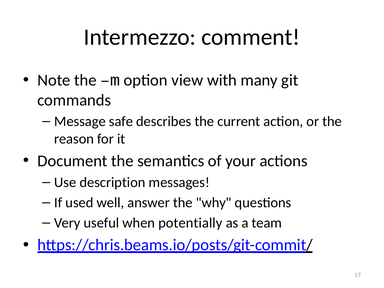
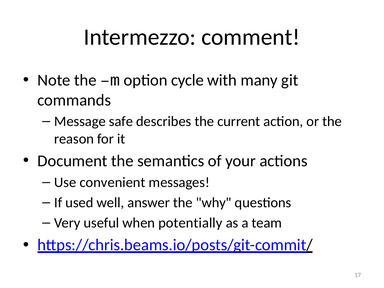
view: view -> cycle (187, 80)
description: description -> convenient (112, 182)
